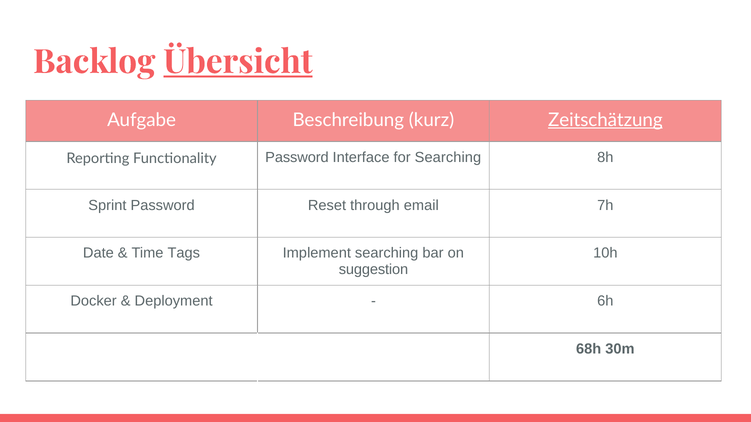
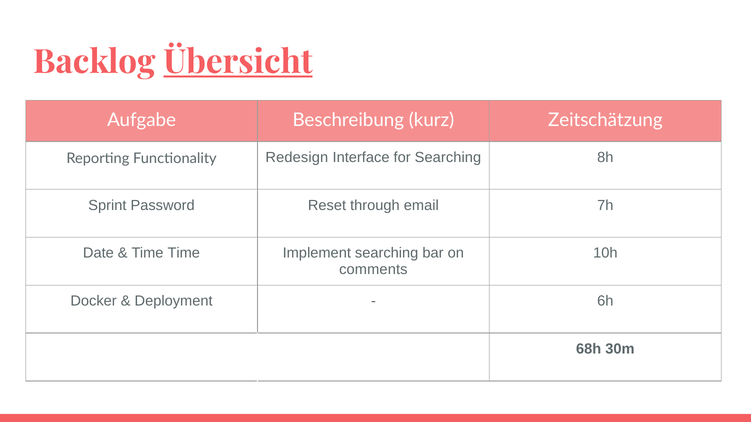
Zeitschätzung underline: present -> none (605, 120)
Functionality Password: Password -> Redesign (297, 158)
Time Tags: Tags -> Time (184, 253)
suggestion: suggestion -> comments (373, 270)
